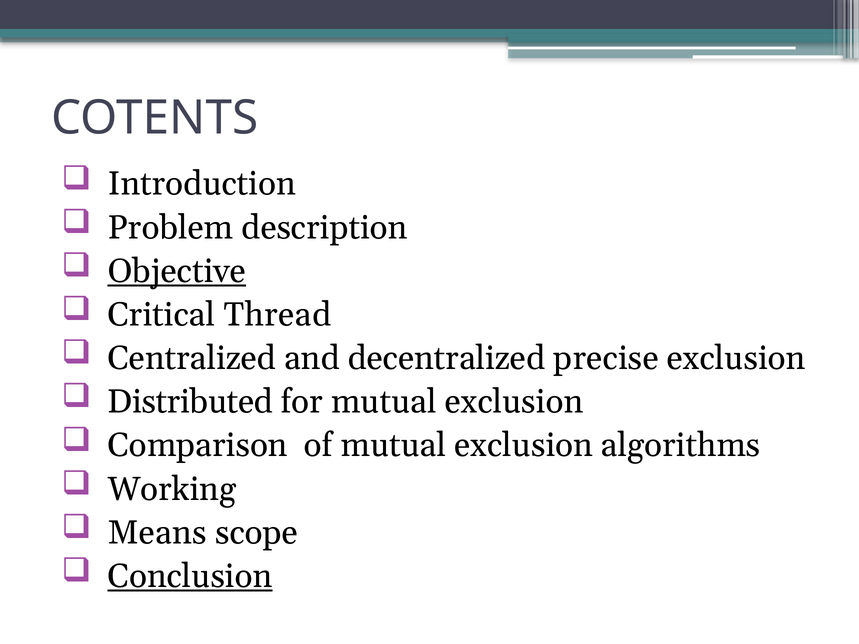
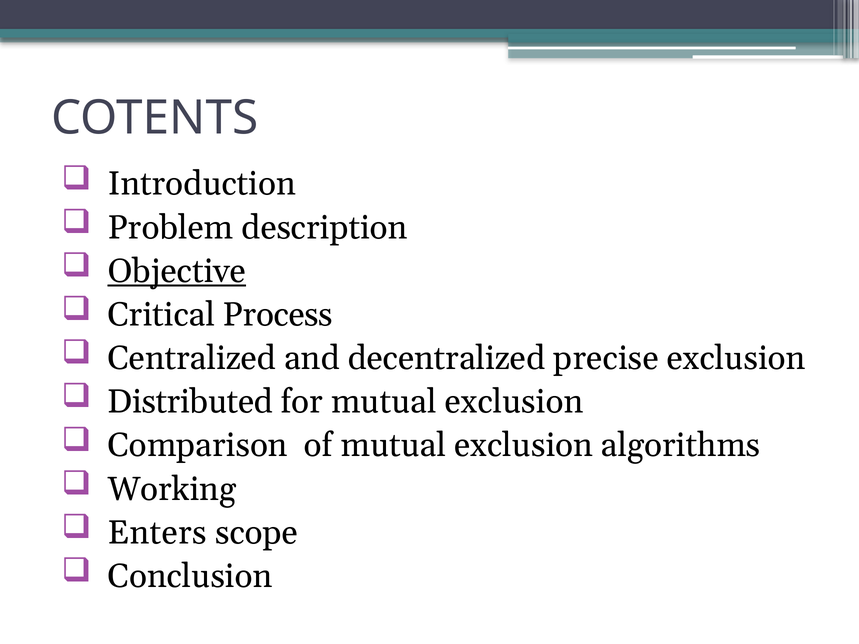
Thread: Thread -> Process (278, 315)
Means: Means -> Enters (157, 533)
Conclusion underline: present -> none (190, 576)
